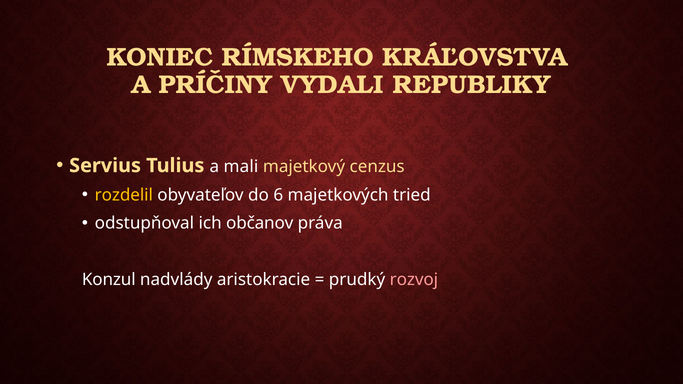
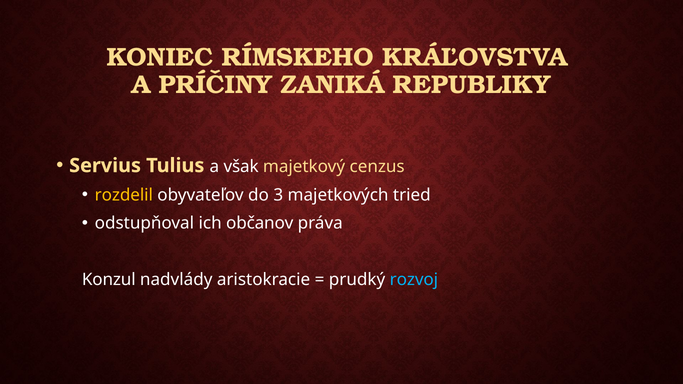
VYDALI: VYDALI -> ZANIKÁ (332, 85)
mali: mali -> však (241, 167)
6: 6 -> 3 (278, 195)
rozvoj colour: pink -> light blue (414, 280)
